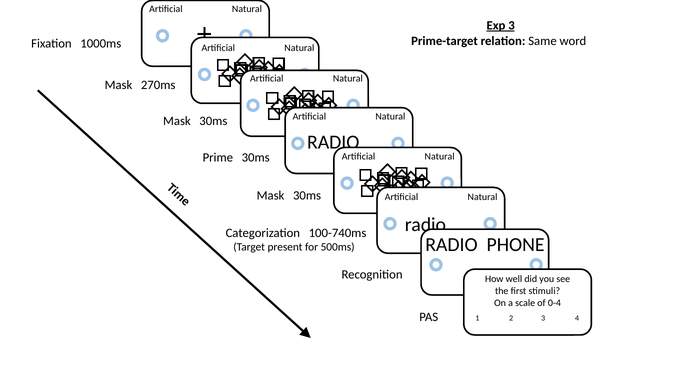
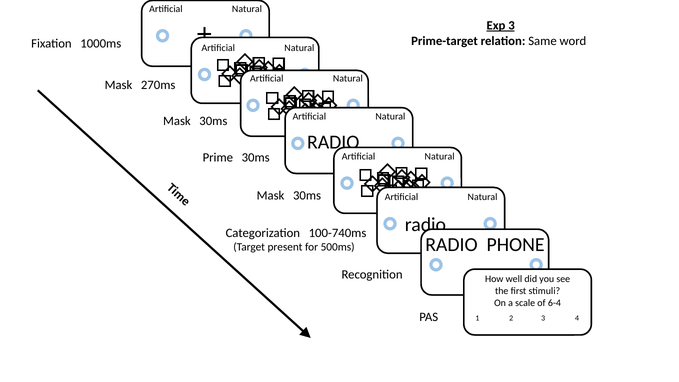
0-4: 0-4 -> 6-4 (554, 303)
